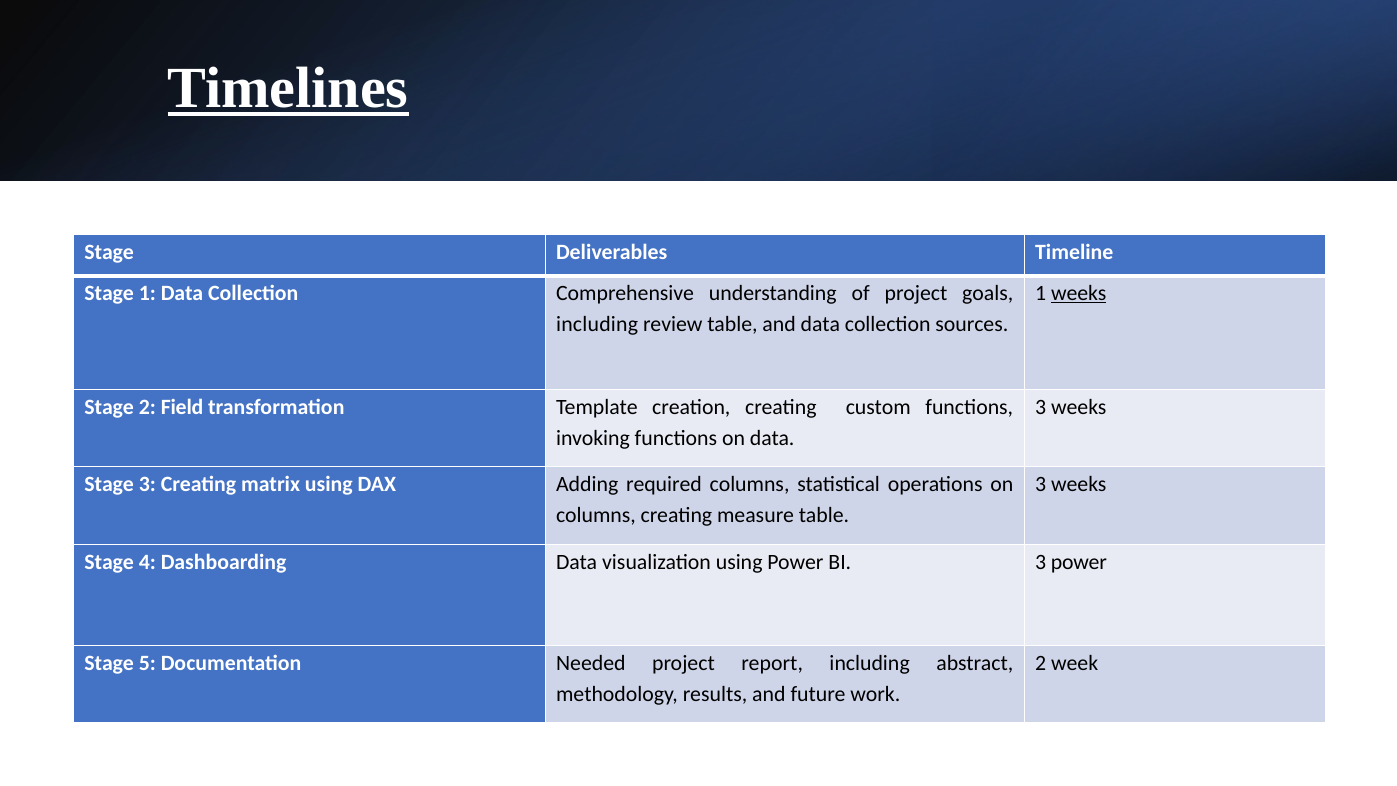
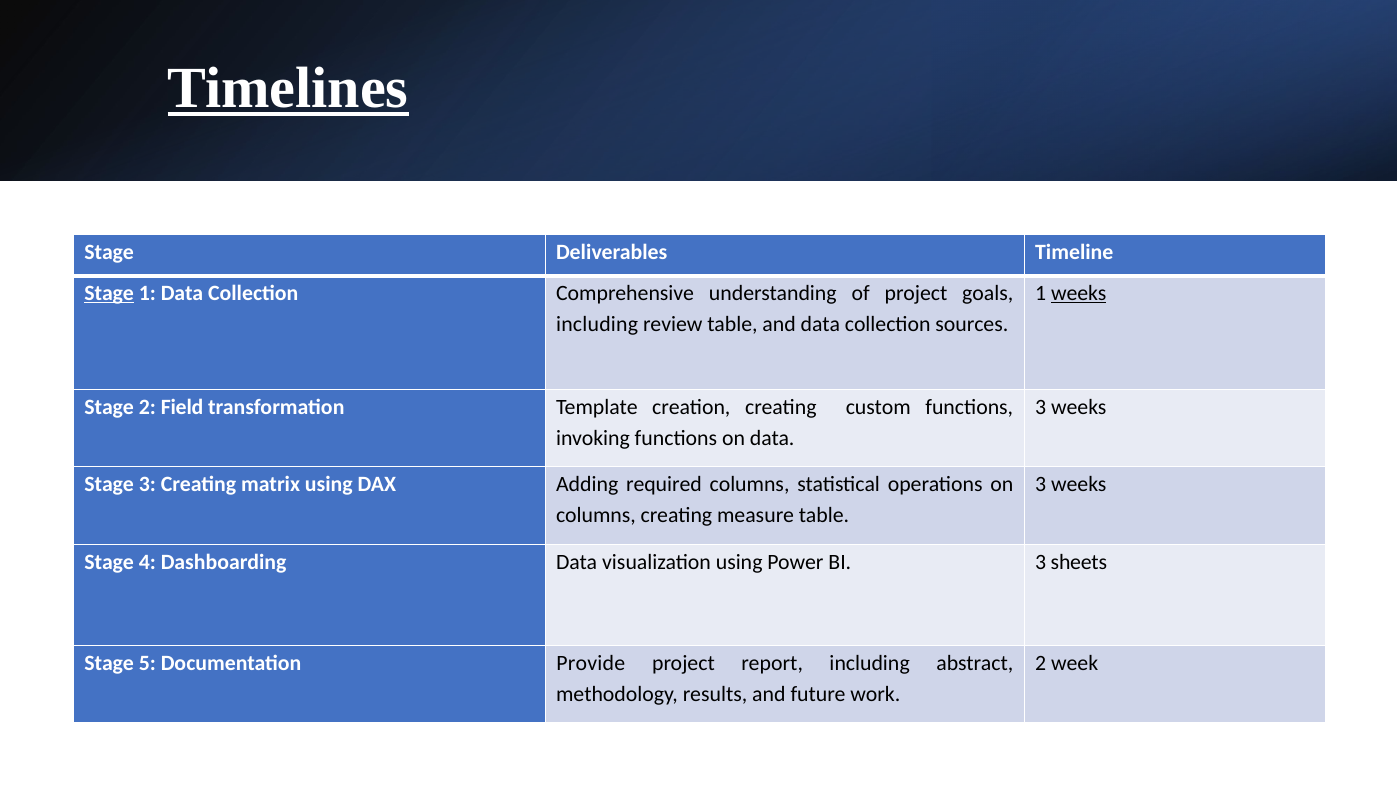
Stage underline: none -> present (109, 293)
3 power: power -> sheets (1079, 562)
Needed: Needed -> Provide (591, 663)
